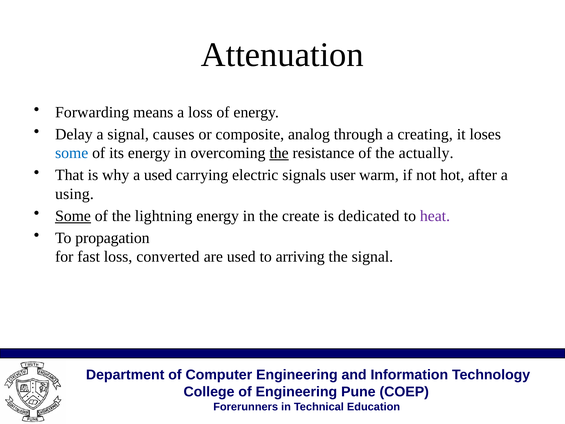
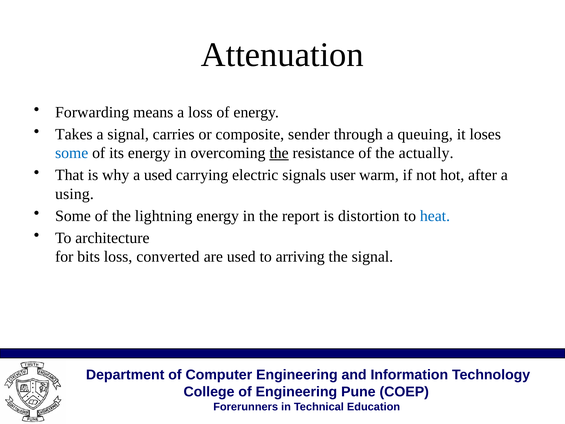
Delay: Delay -> Takes (74, 134)
causes: causes -> carries (174, 134)
analog: analog -> sender (309, 134)
creating: creating -> queuing (425, 134)
Some underline: present -> none (73, 216)
create: create -> report (301, 216)
dedicated: dedicated -> distortion (369, 216)
heat colour: purple -> blue (435, 216)
propagation: propagation -> architecture (112, 238)
fast: fast -> bits (89, 257)
